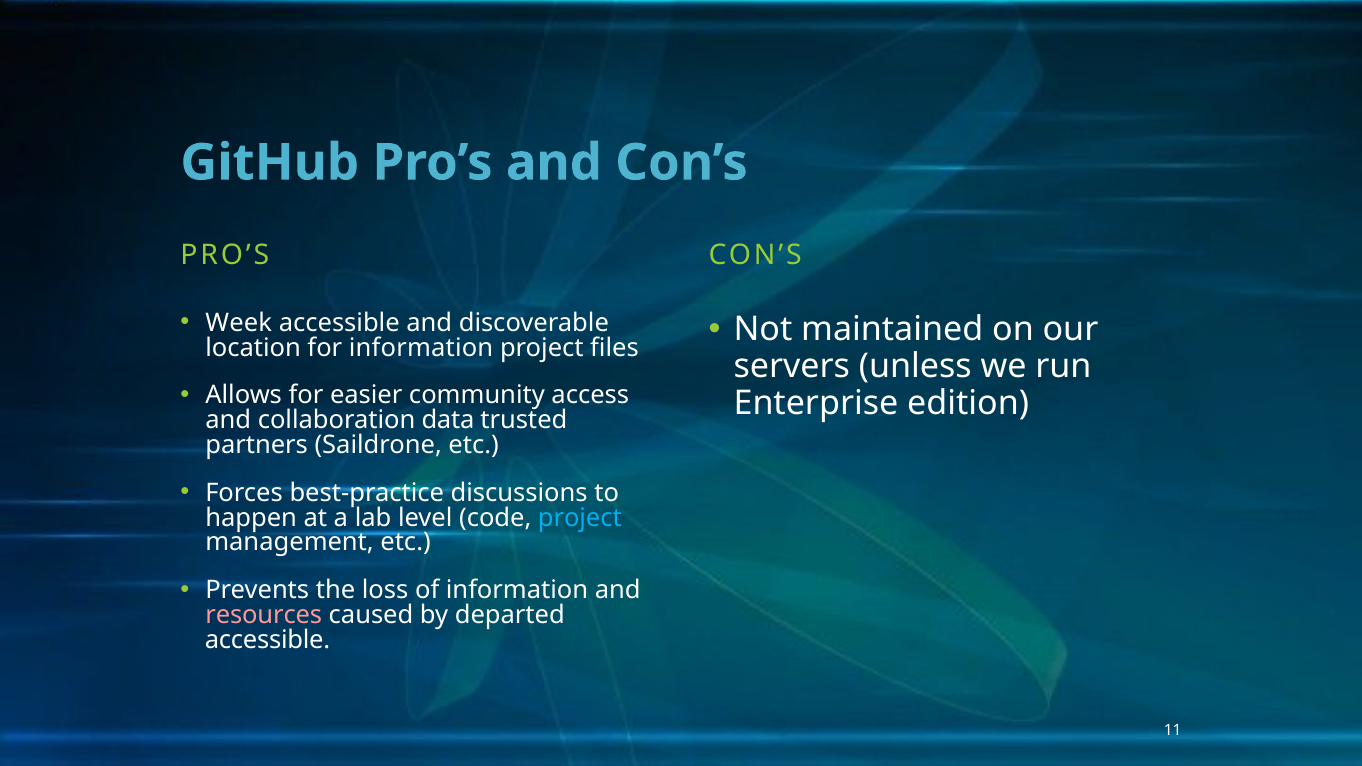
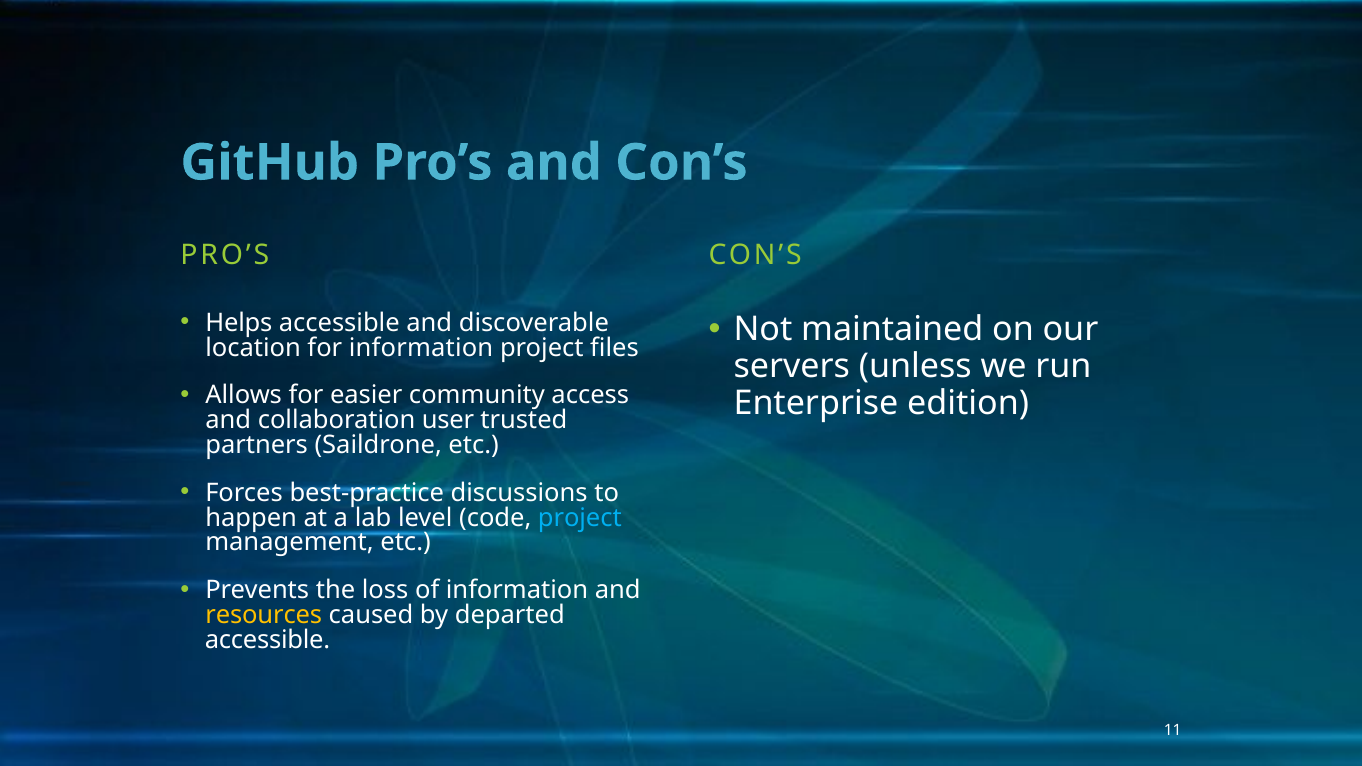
Week: Week -> Helps (239, 323)
data: data -> user (448, 421)
resources colour: pink -> yellow (264, 615)
